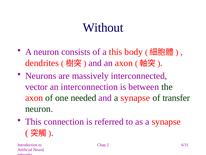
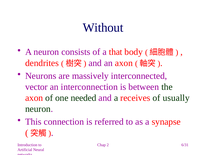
a this: this -> that (116, 52)
and a synapse: synapse -> receives (135, 98)
transfer: transfer -> usually (176, 98)
